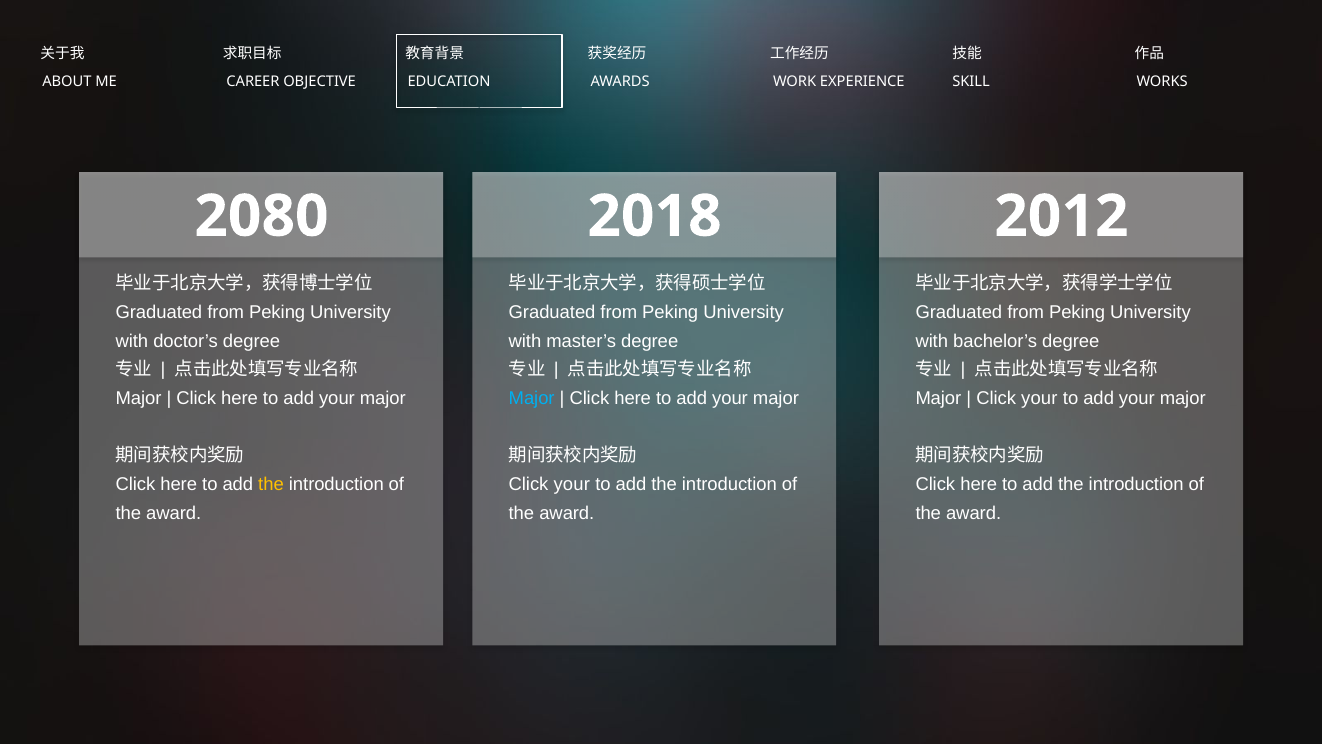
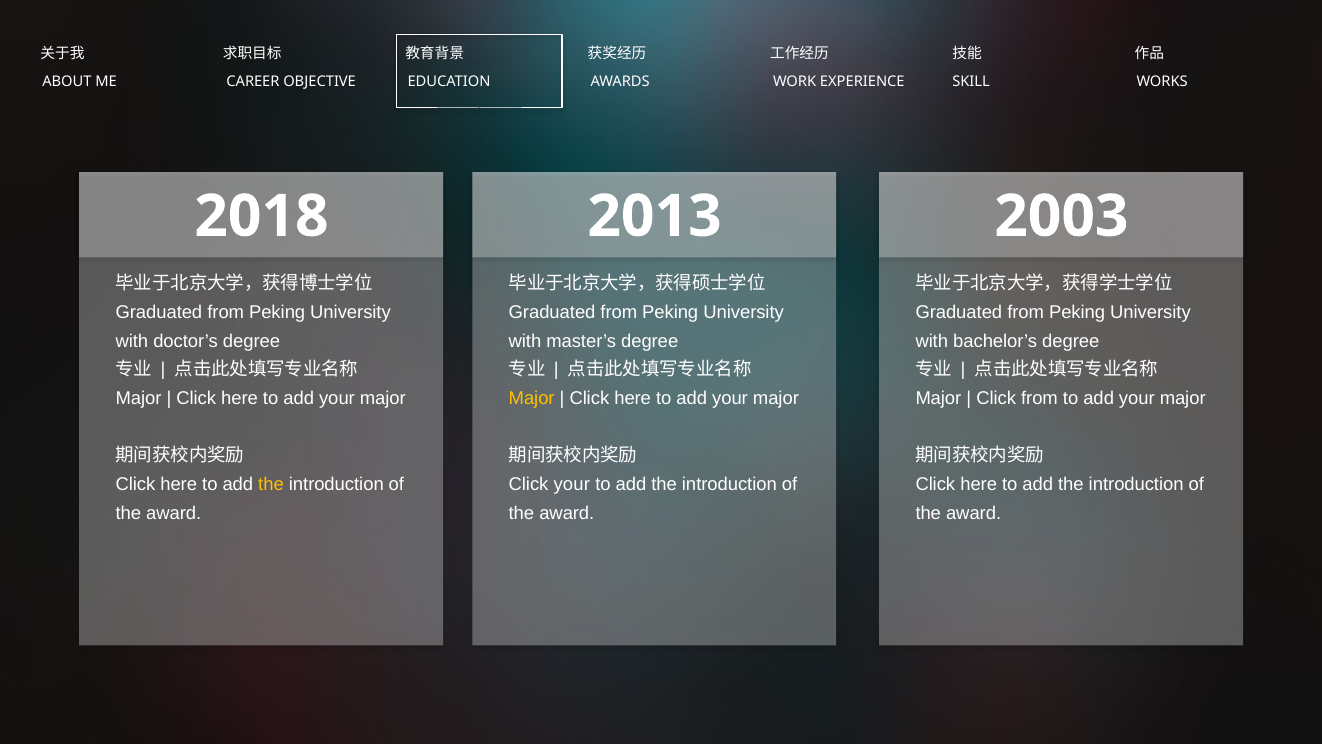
2080: 2080 -> 2018 (261, 216)
2018: 2018 -> 2013 (655, 216)
2012: 2012 -> 2003 (1061, 216)
Major colour: light blue -> yellow (532, 398)
your: your -> from (1039, 398)
